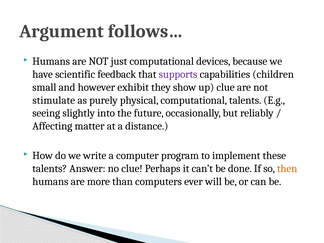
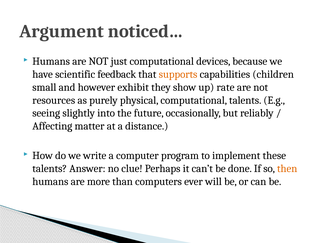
follows…: follows… -> noticed… (146, 31)
supports colour: purple -> orange (178, 74)
up clue: clue -> rate (226, 87)
stimulate: stimulate -> resources (54, 100)
